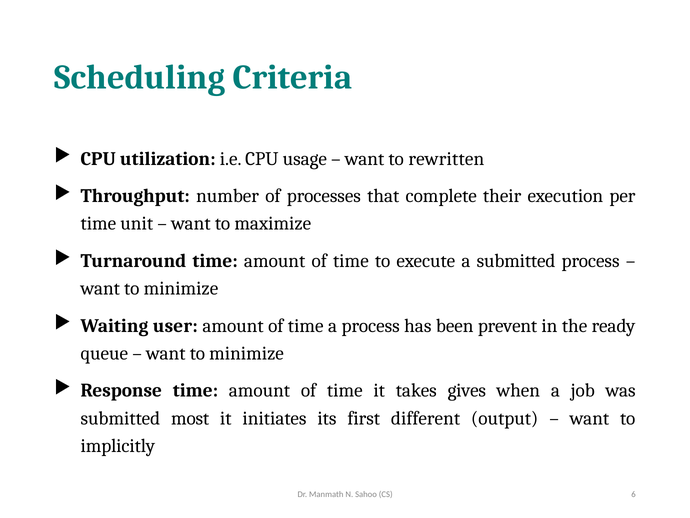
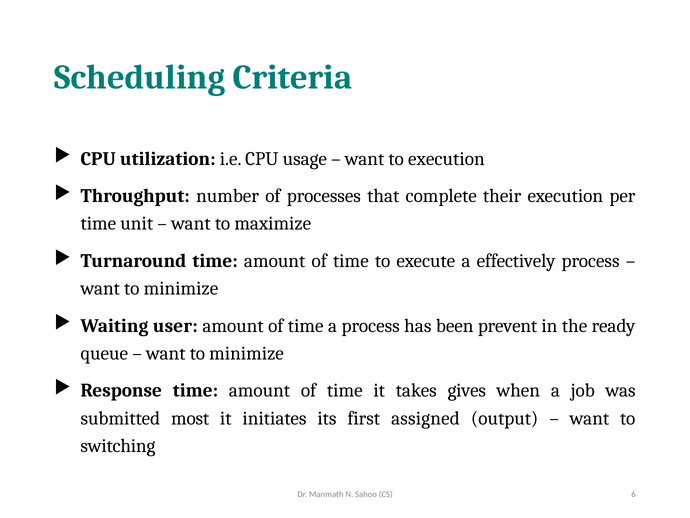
to rewritten: rewritten -> execution (446, 159)
a submitted: submitted -> effectively (516, 261)
different: different -> assigned (425, 418)
implicitly: implicitly -> switching (118, 445)
